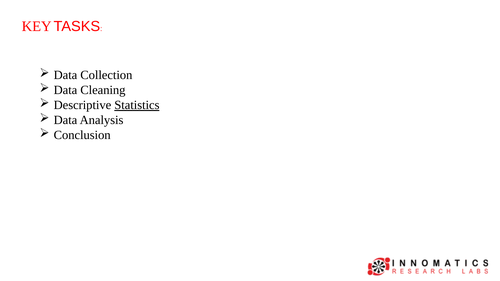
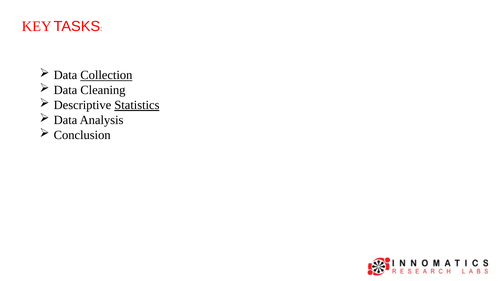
Collection underline: none -> present (106, 75)
